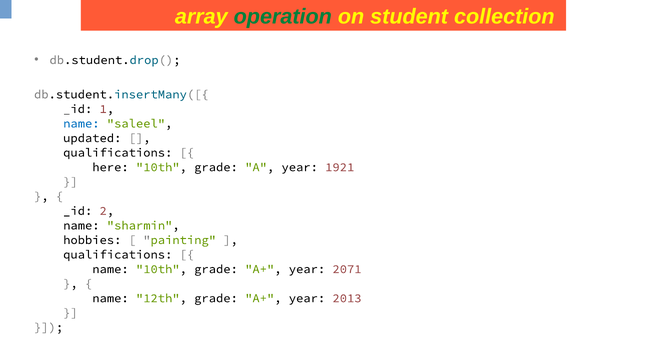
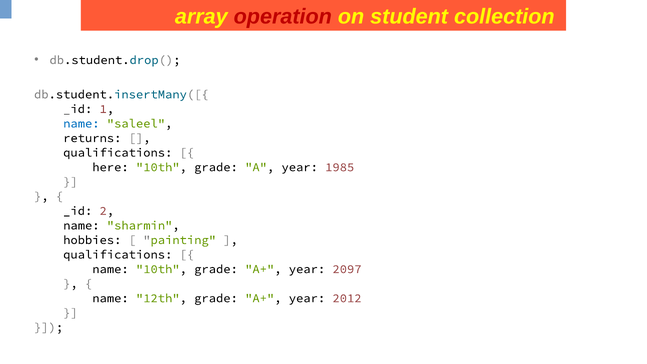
operation colour: green -> red (283, 17)
updated: updated -> returns (92, 138)
1921: 1921 -> 1985 (340, 167)
2071: 2071 -> 2097 (347, 269)
2013: 2013 -> 2012 (347, 298)
